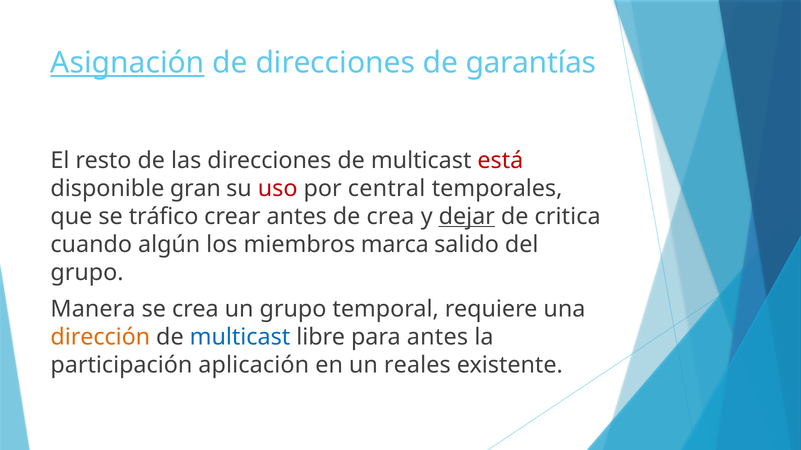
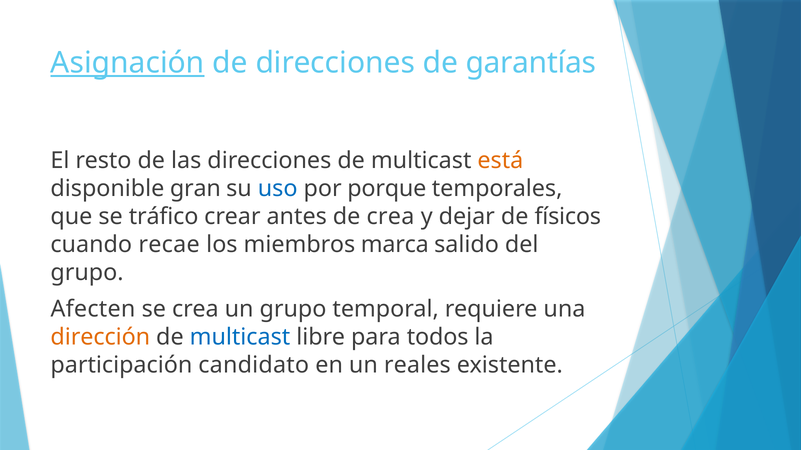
está colour: red -> orange (500, 161)
uso colour: red -> blue (278, 189)
central: central -> porque (387, 189)
dejar underline: present -> none (467, 217)
critica: critica -> físicos (568, 217)
algún: algún -> recae (169, 245)
Manera: Manera -> Afecten (93, 309)
para antes: antes -> todos (438, 337)
aplicación: aplicación -> candidato (254, 365)
